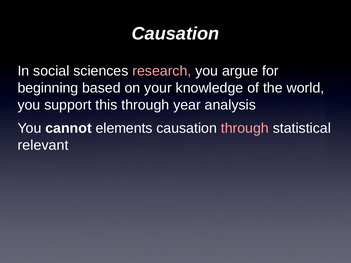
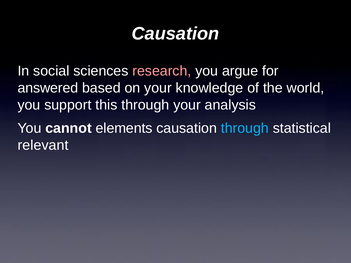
beginning: beginning -> answered (48, 88)
through year: year -> your (187, 105)
through colour: pink -> light blue (245, 128)
